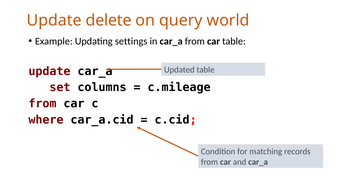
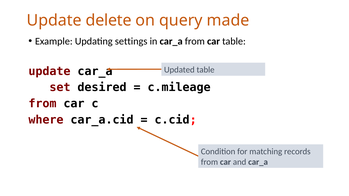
world: world -> made (228, 20)
columns: columns -> desired (102, 88)
